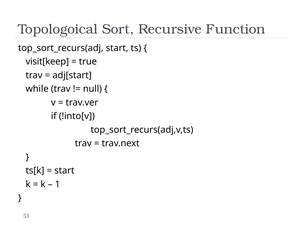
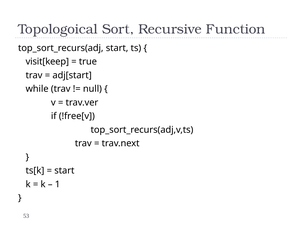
!into[v: !into[v -> !free[v (77, 116)
